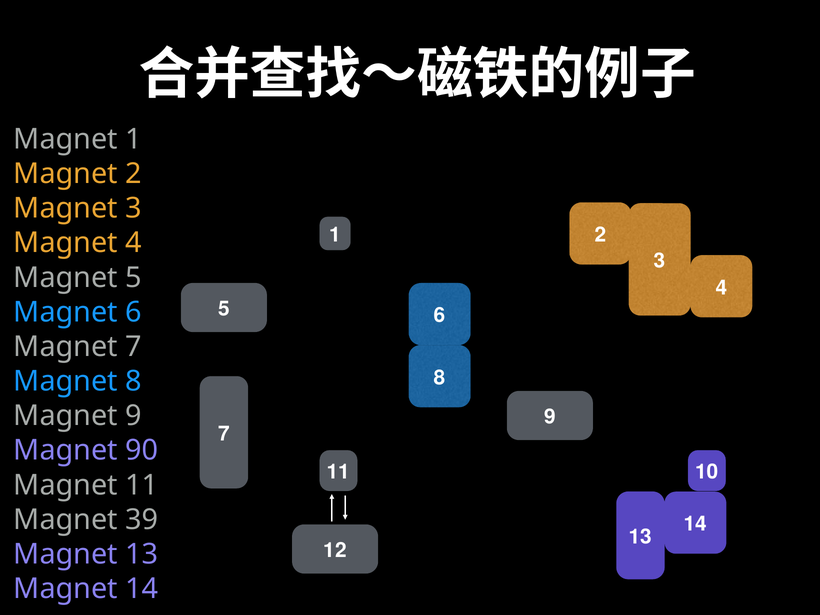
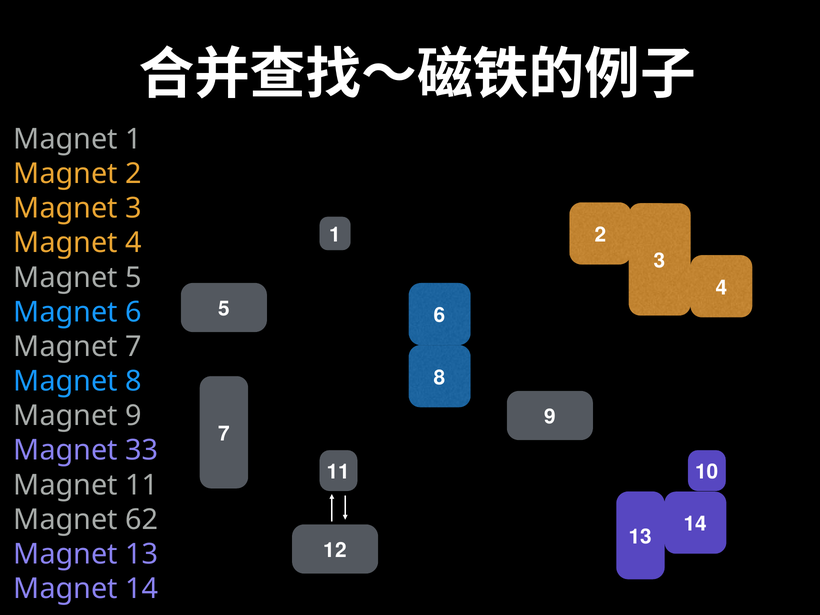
90: 90 -> 33 (142, 450)
39: 39 -> 62 (142, 520)
